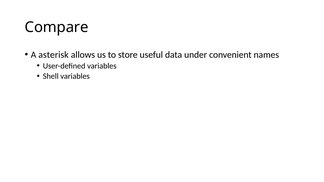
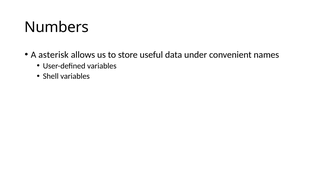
Compare: Compare -> Numbers (57, 27)
